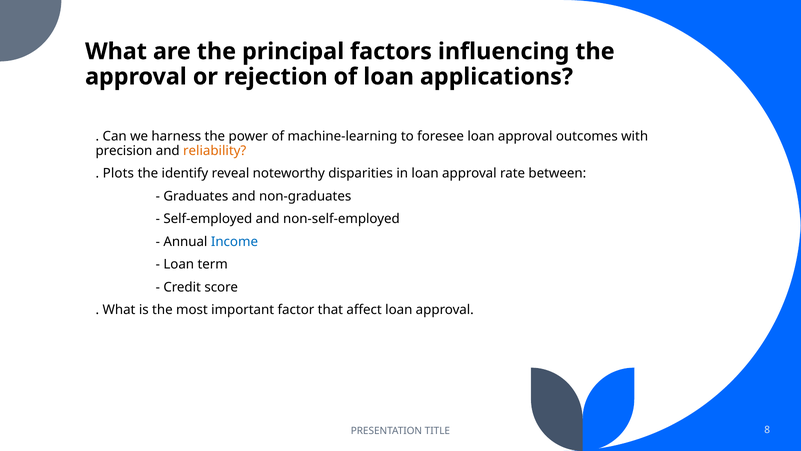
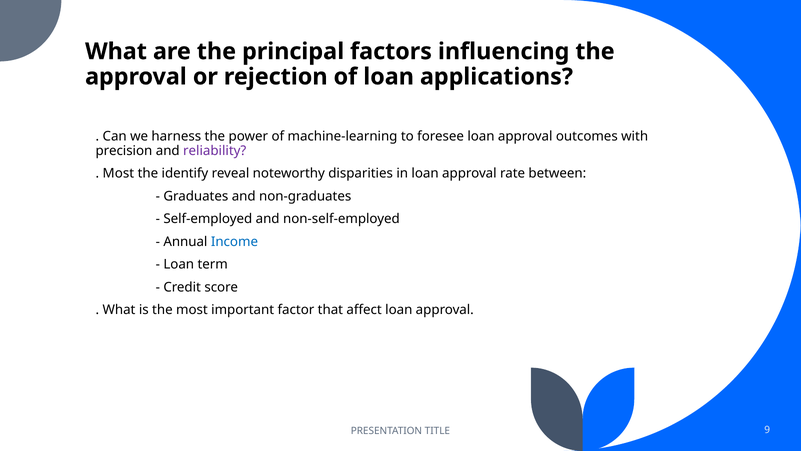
reliability colour: orange -> purple (215, 151)
Plots: Plots -> Most (118, 173)
8: 8 -> 9 (767, 429)
